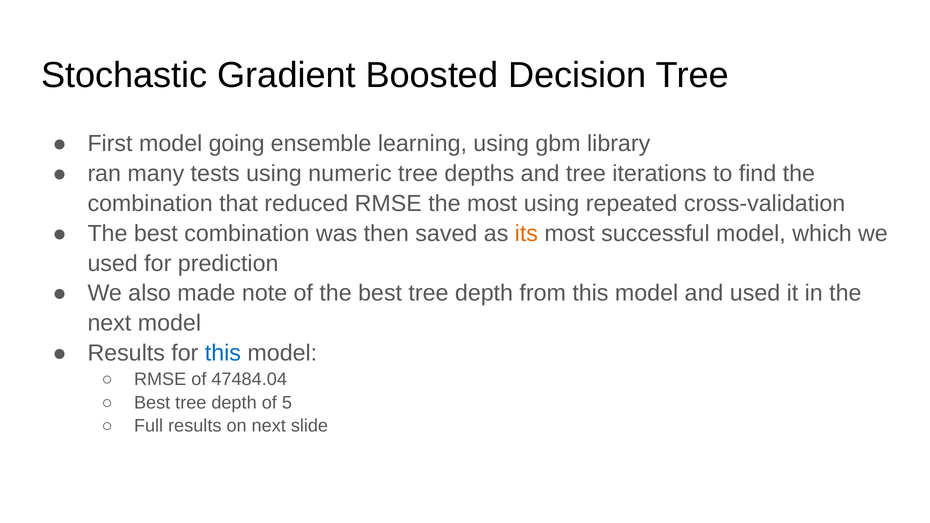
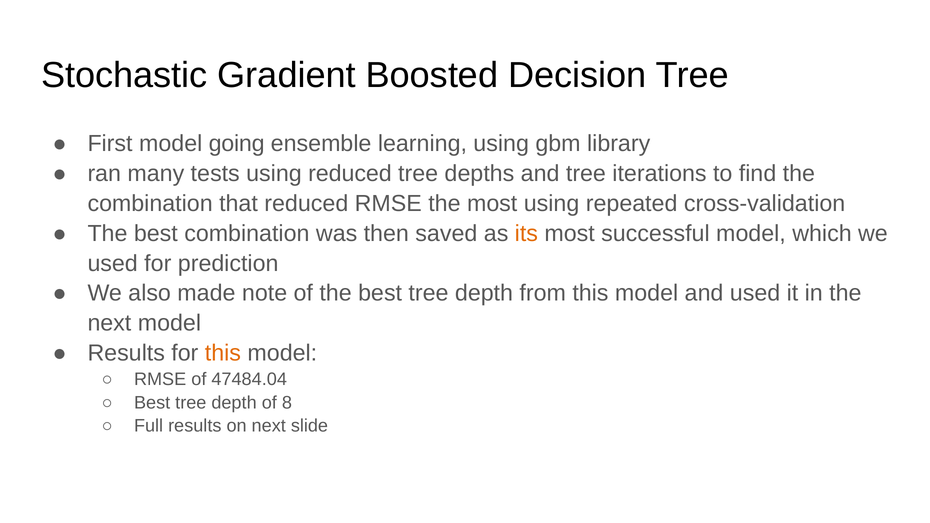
using numeric: numeric -> reduced (350, 174)
this colour: blue -> orange (223, 353)
5: 5 -> 8 (287, 403)
